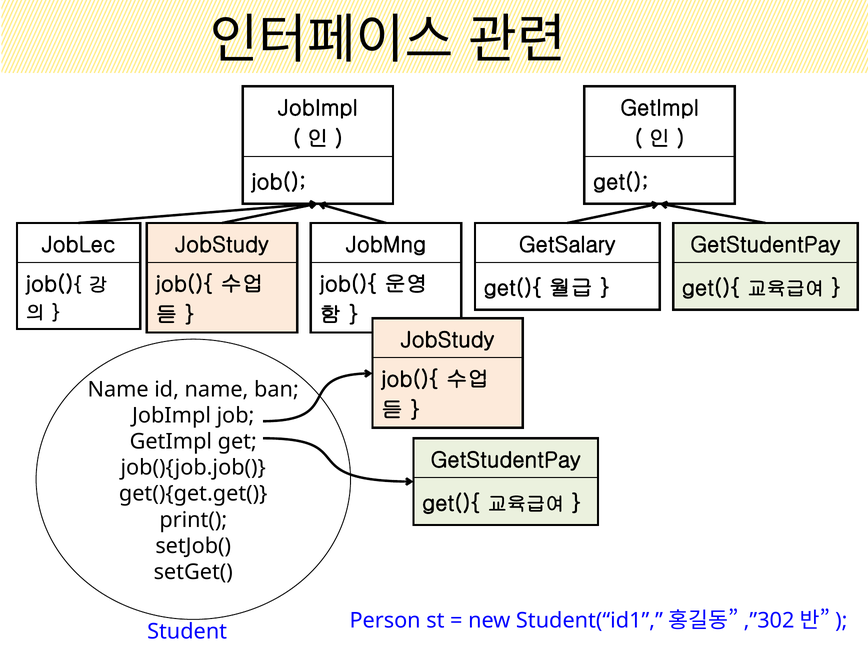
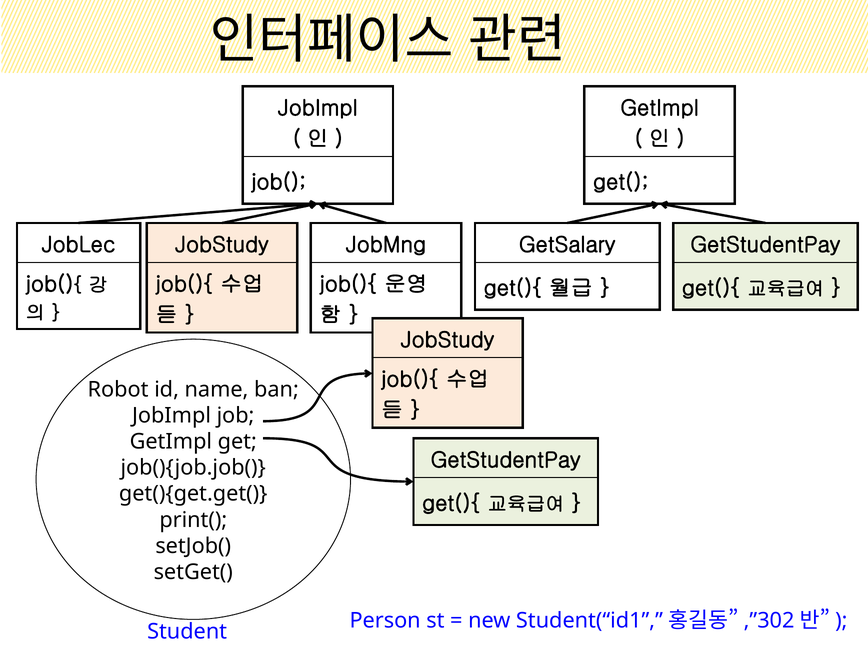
Name: Name -> Robot (118, 390)
